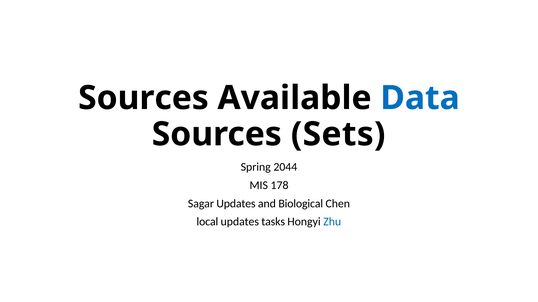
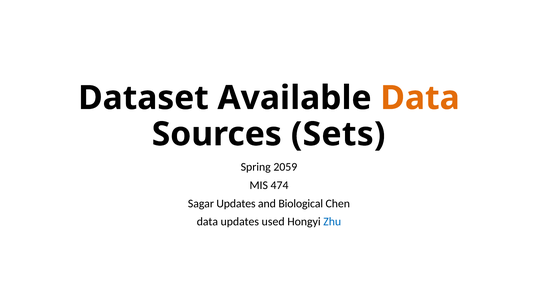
Sources: Sources -> Dataset (143, 98)
Data colour: blue -> orange (420, 98)
2044: 2044 -> 2059 (285, 167)
178: 178 -> 474 (280, 186)
local: local -> data (207, 222)
tasks: tasks -> used (273, 222)
